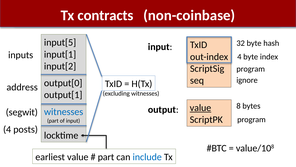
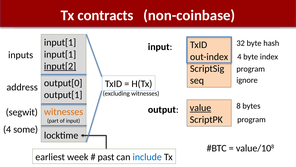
input[5: input[5 -> input[1 (60, 42)
input[2 underline: none -> present (60, 66)
witnesses colour: blue -> orange (64, 111)
posts: posts -> some (26, 129)
earliest value: value -> week (78, 157)
part: part -> past (106, 157)
